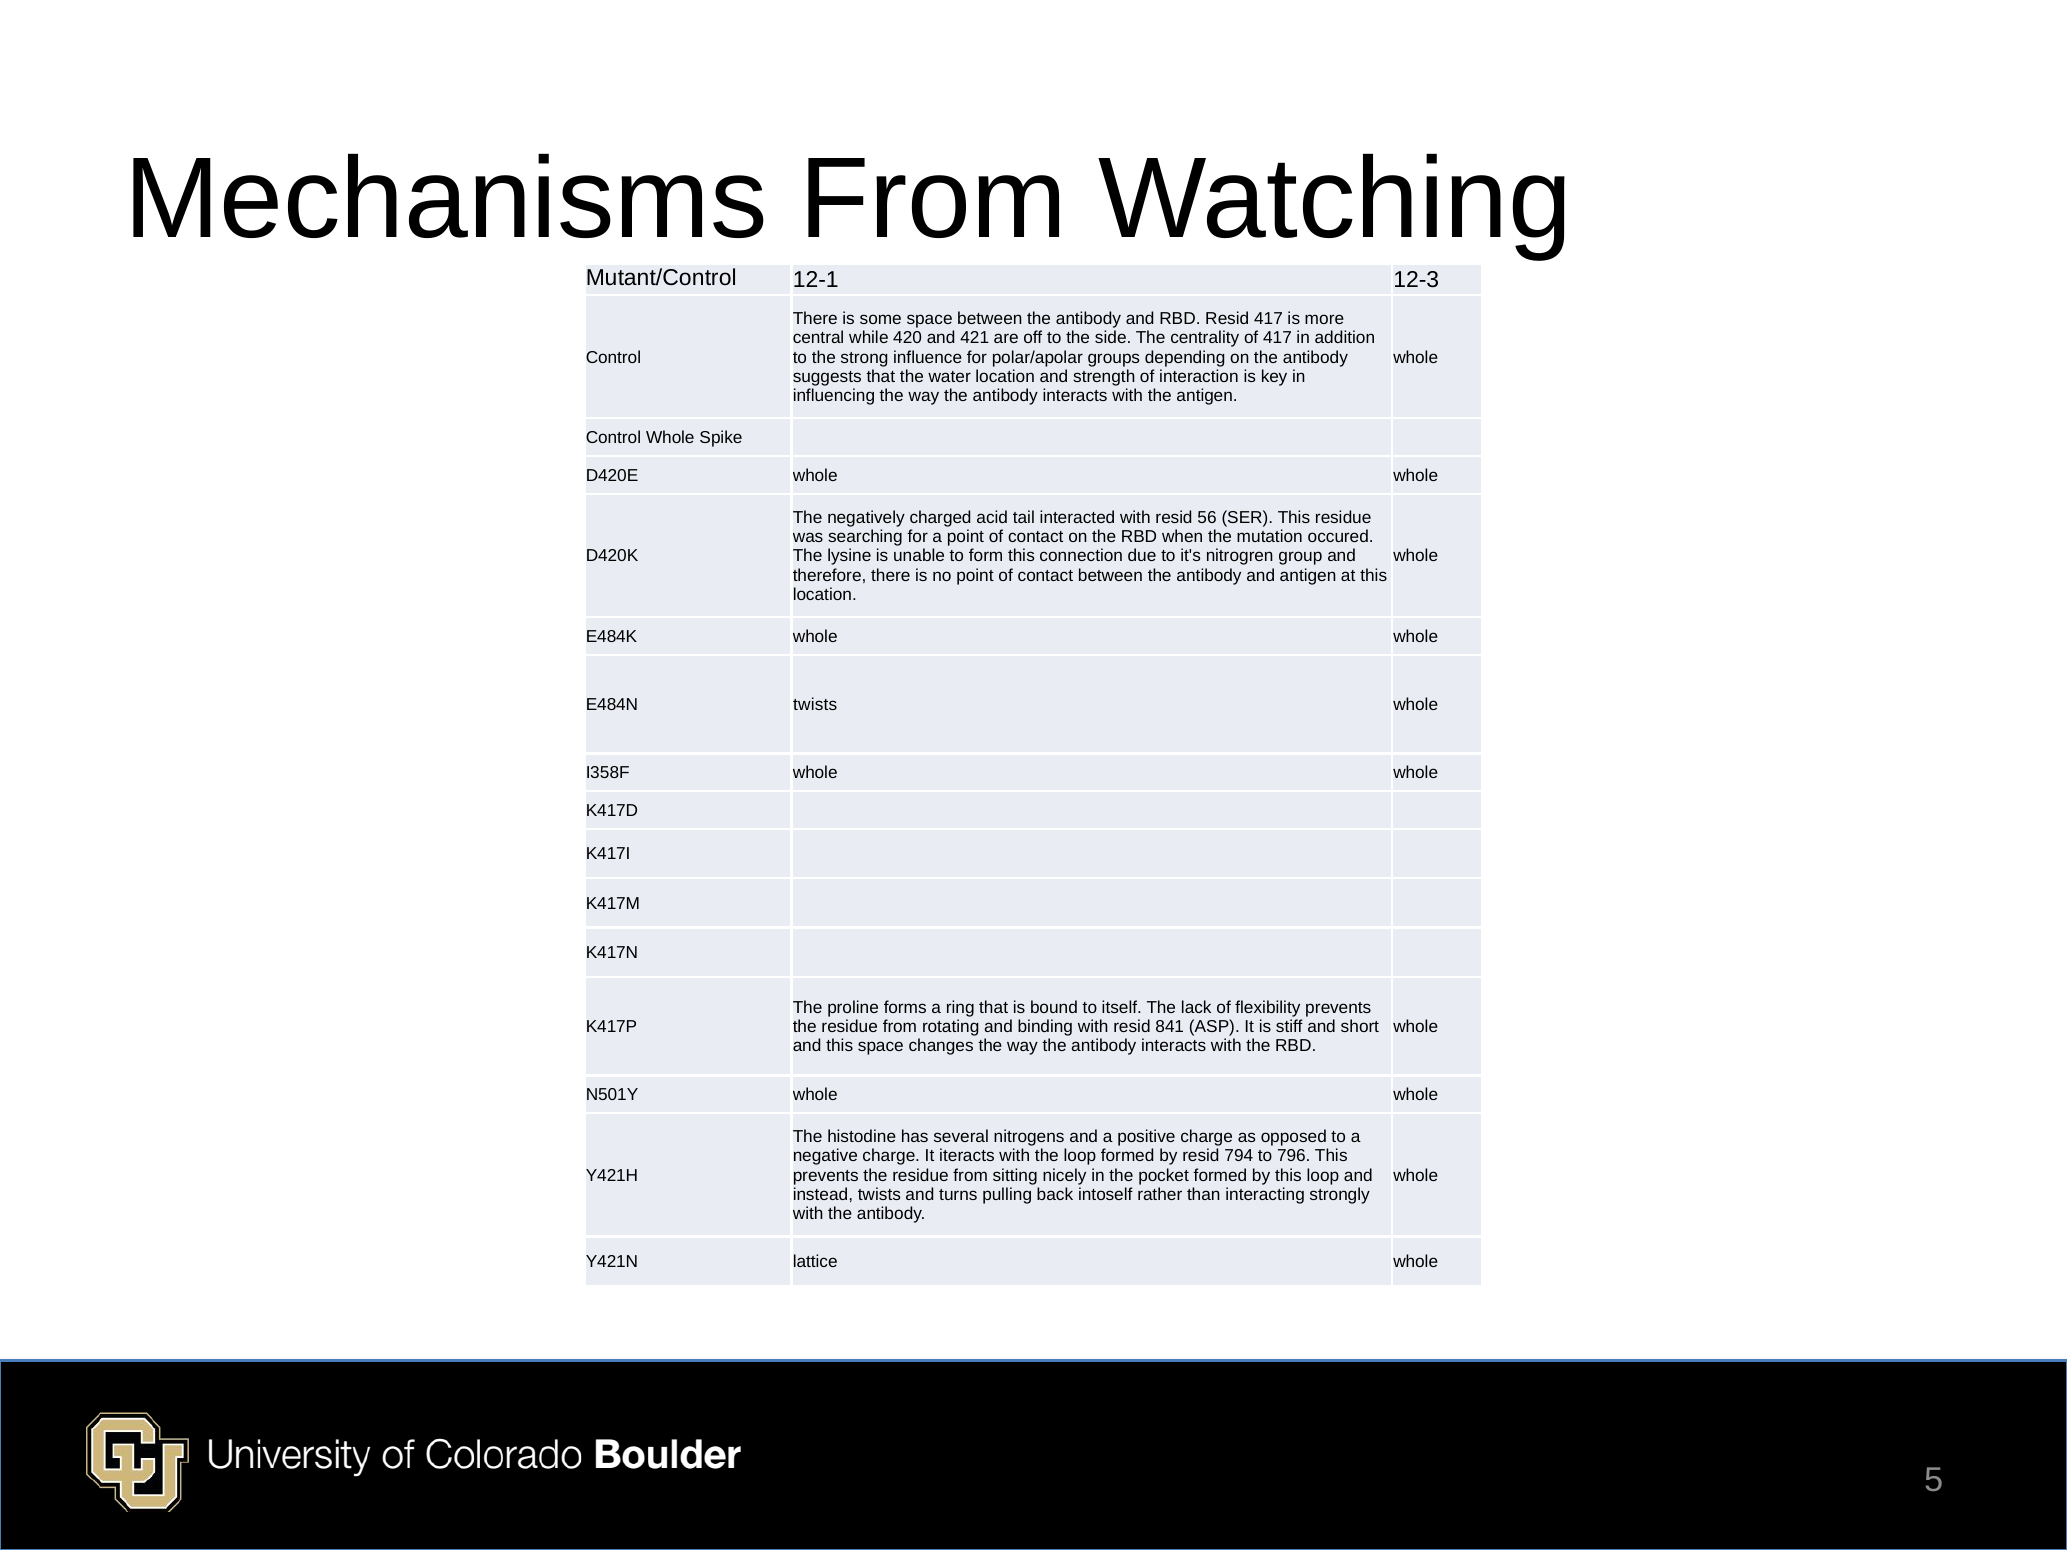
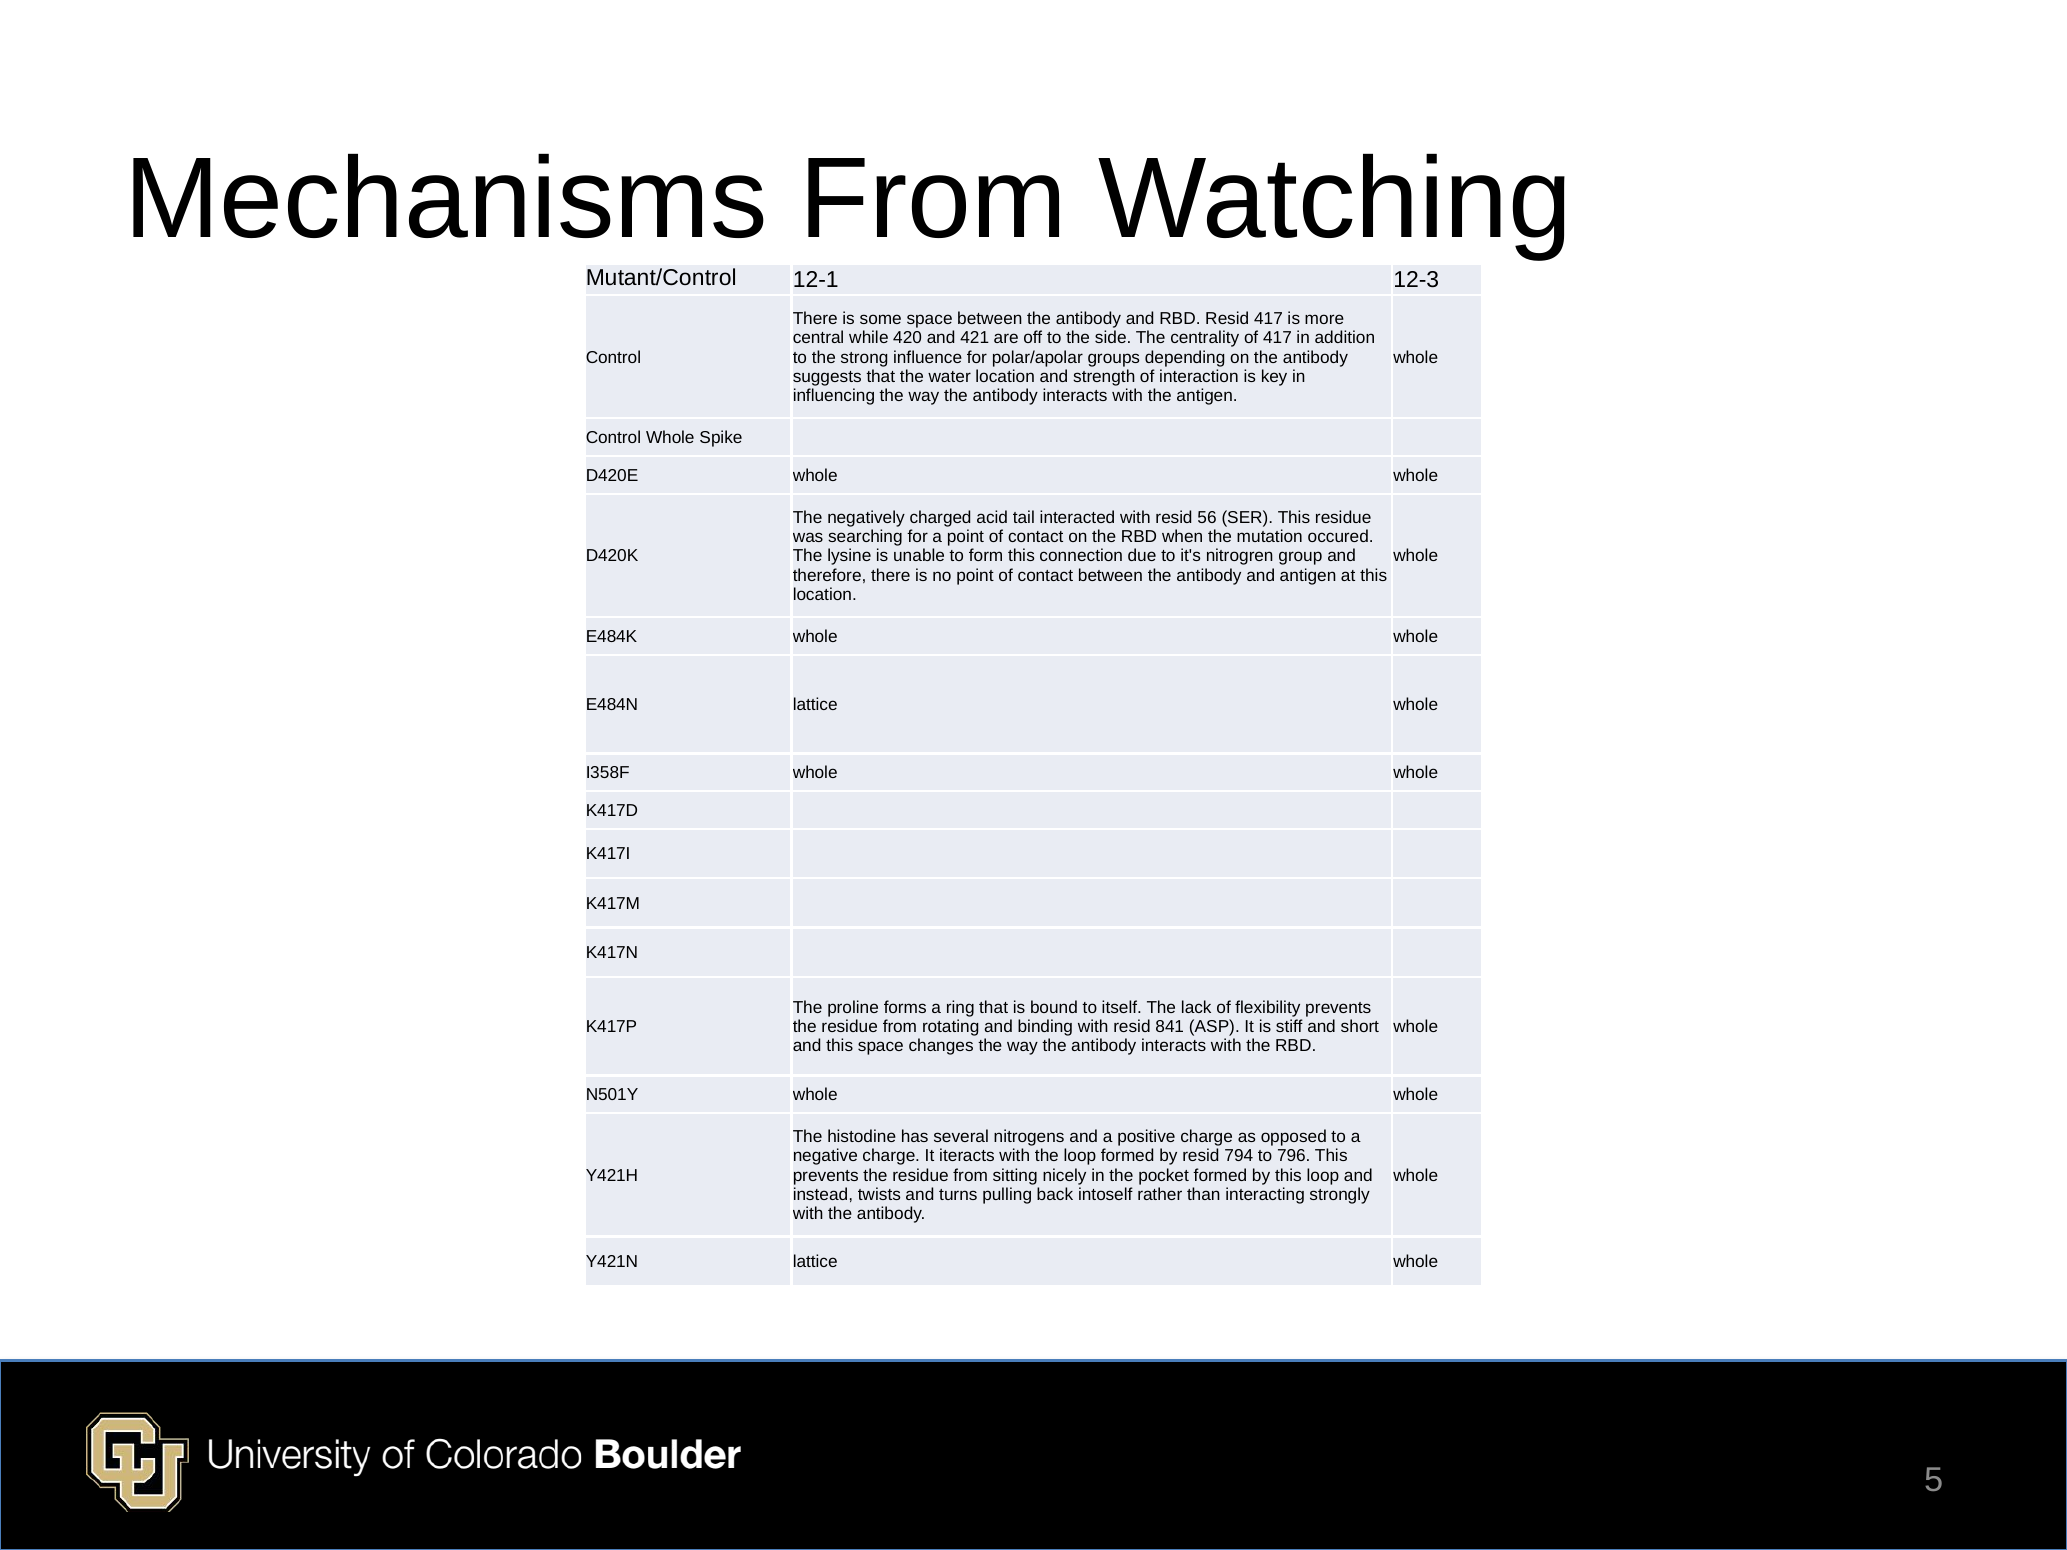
E484N twists: twists -> lattice (815, 705)
